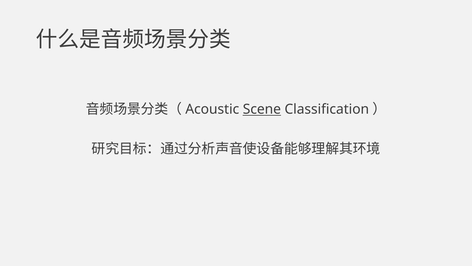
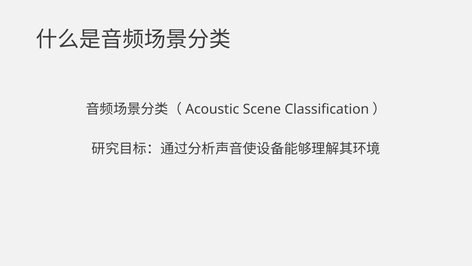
Scene underline: present -> none (262, 109)
